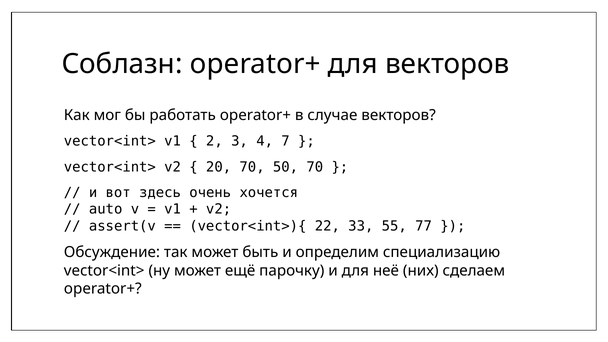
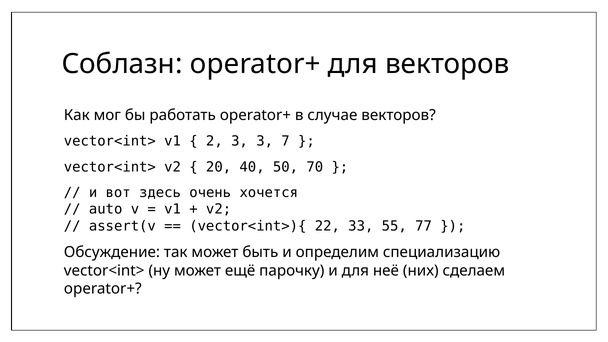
3 4: 4 -> 3 (265, 141)
20 70: 70 -> 40 (252, 167)
